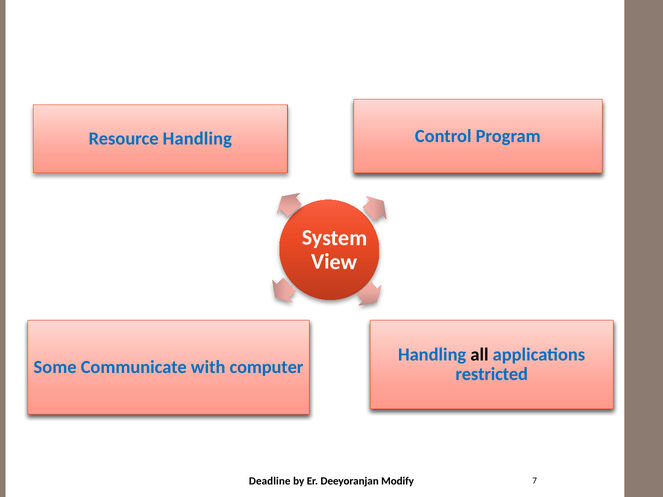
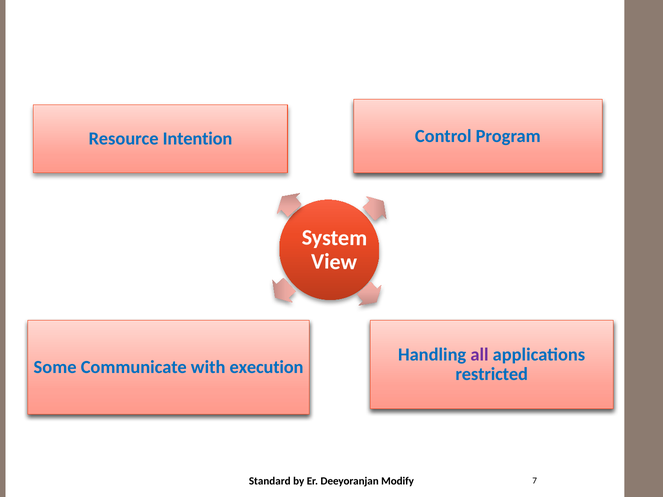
Resource Handling: Handling -> Intention (198, 139)
all colour: black -> purple (479, 355)
computer: computer -> execution (267, 367)
Deadline: Deadline -> Standard (270, 481)
